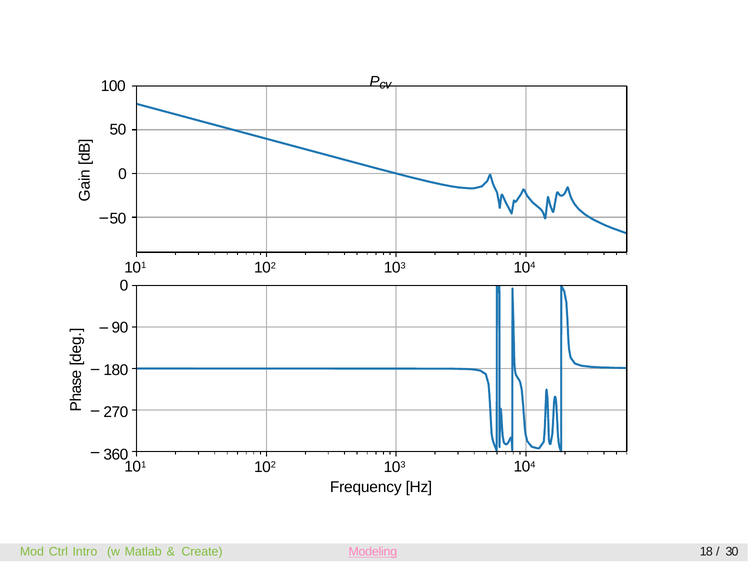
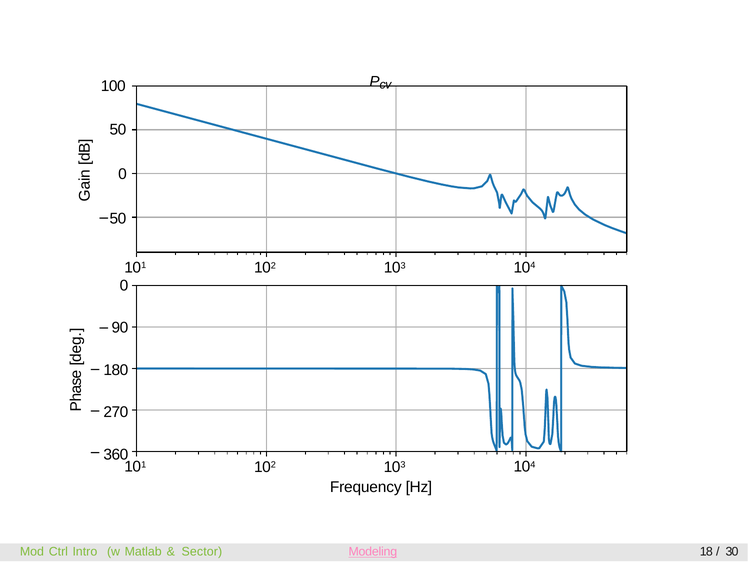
Create: Create -> Sector (202, 551)
